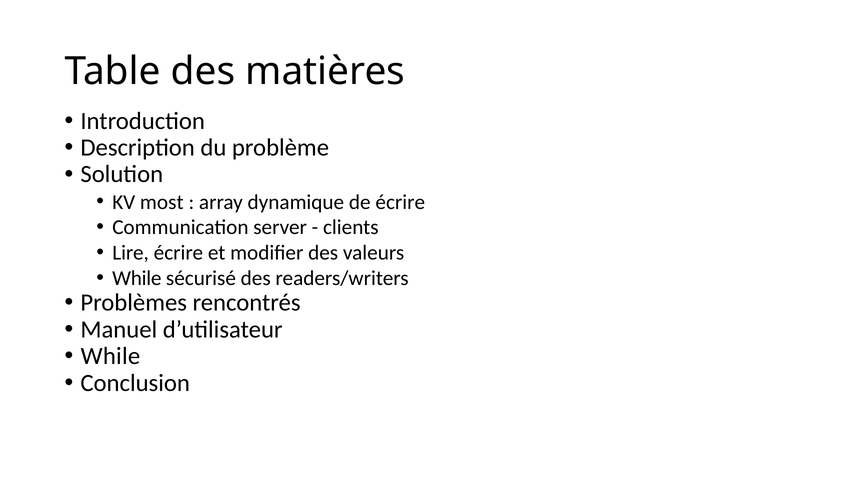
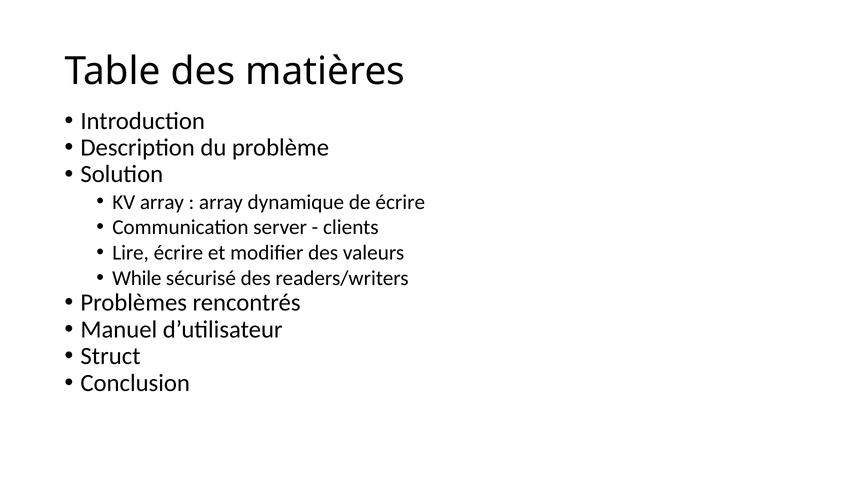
KV most: most -> array (162, 202)
While: While -> Struct (111, 356)
